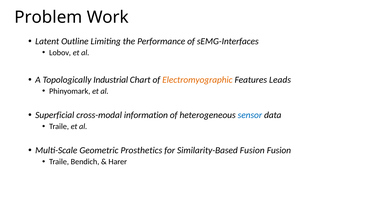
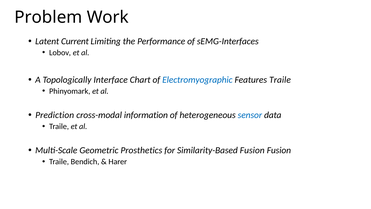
Outline: Outline -> Current (75, 41)
Industrial: Industrial -> Interface (111, 80)
Electromyographic colour: orange -> blue (197, 80)
Features Leads: Leads -> Traile (280, 80)
Superficial: Superficial -> Prediction (55, 115)
